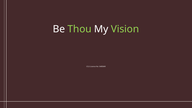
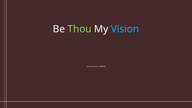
Vision colour: light green -> light blue (125, 29)
